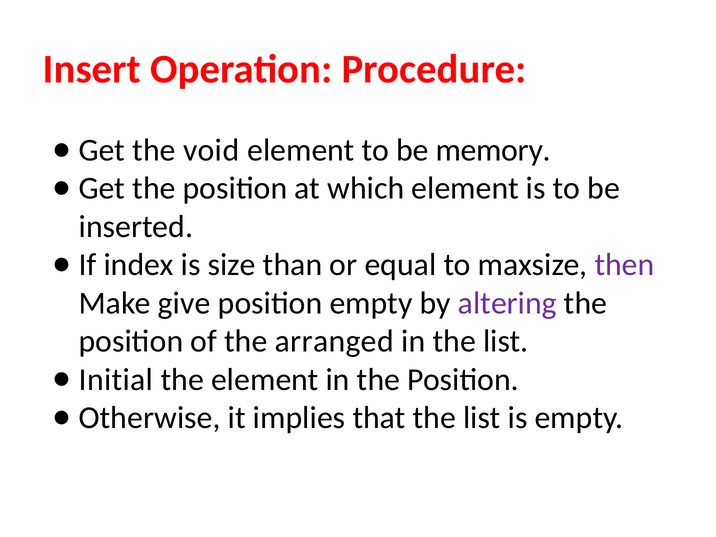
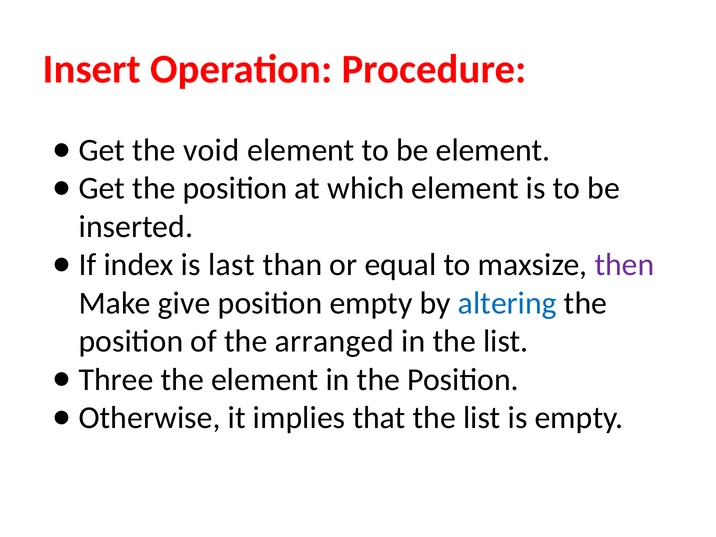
be memory: memory -> element (493, 150)
size: size -> last (232, 265)
altering colour: purple -> blue (507, 303)
Initial: Initial -> Three (116, 380)
